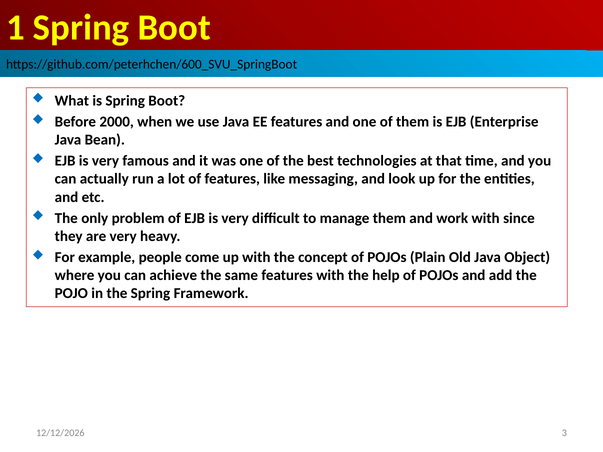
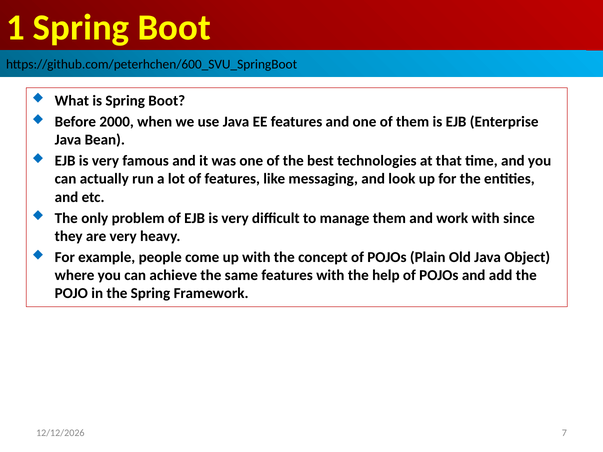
3: 3 -> 7 (564, 433)
